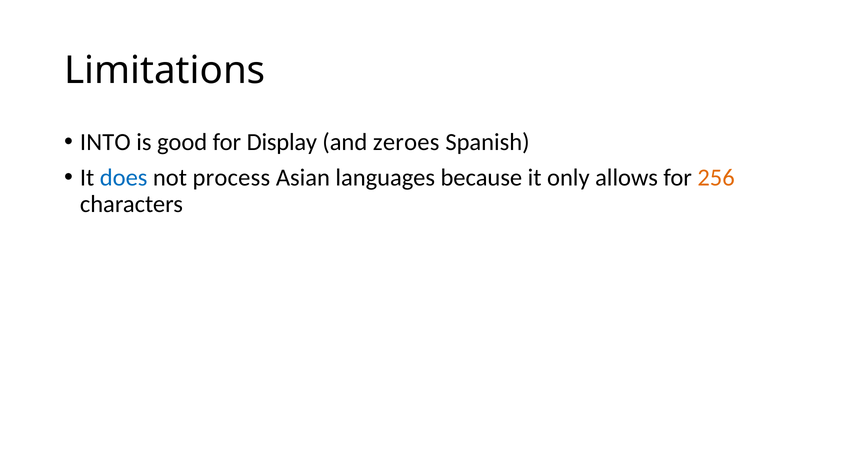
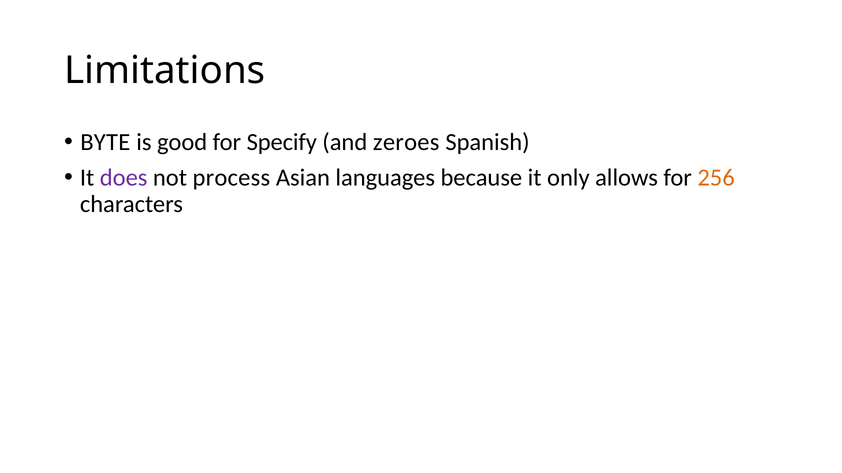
INTO: INTO -> BYTE (105, 142)
Display: Display -> Specify (282, 142)
does colour: blue -> purple (124, 178)
